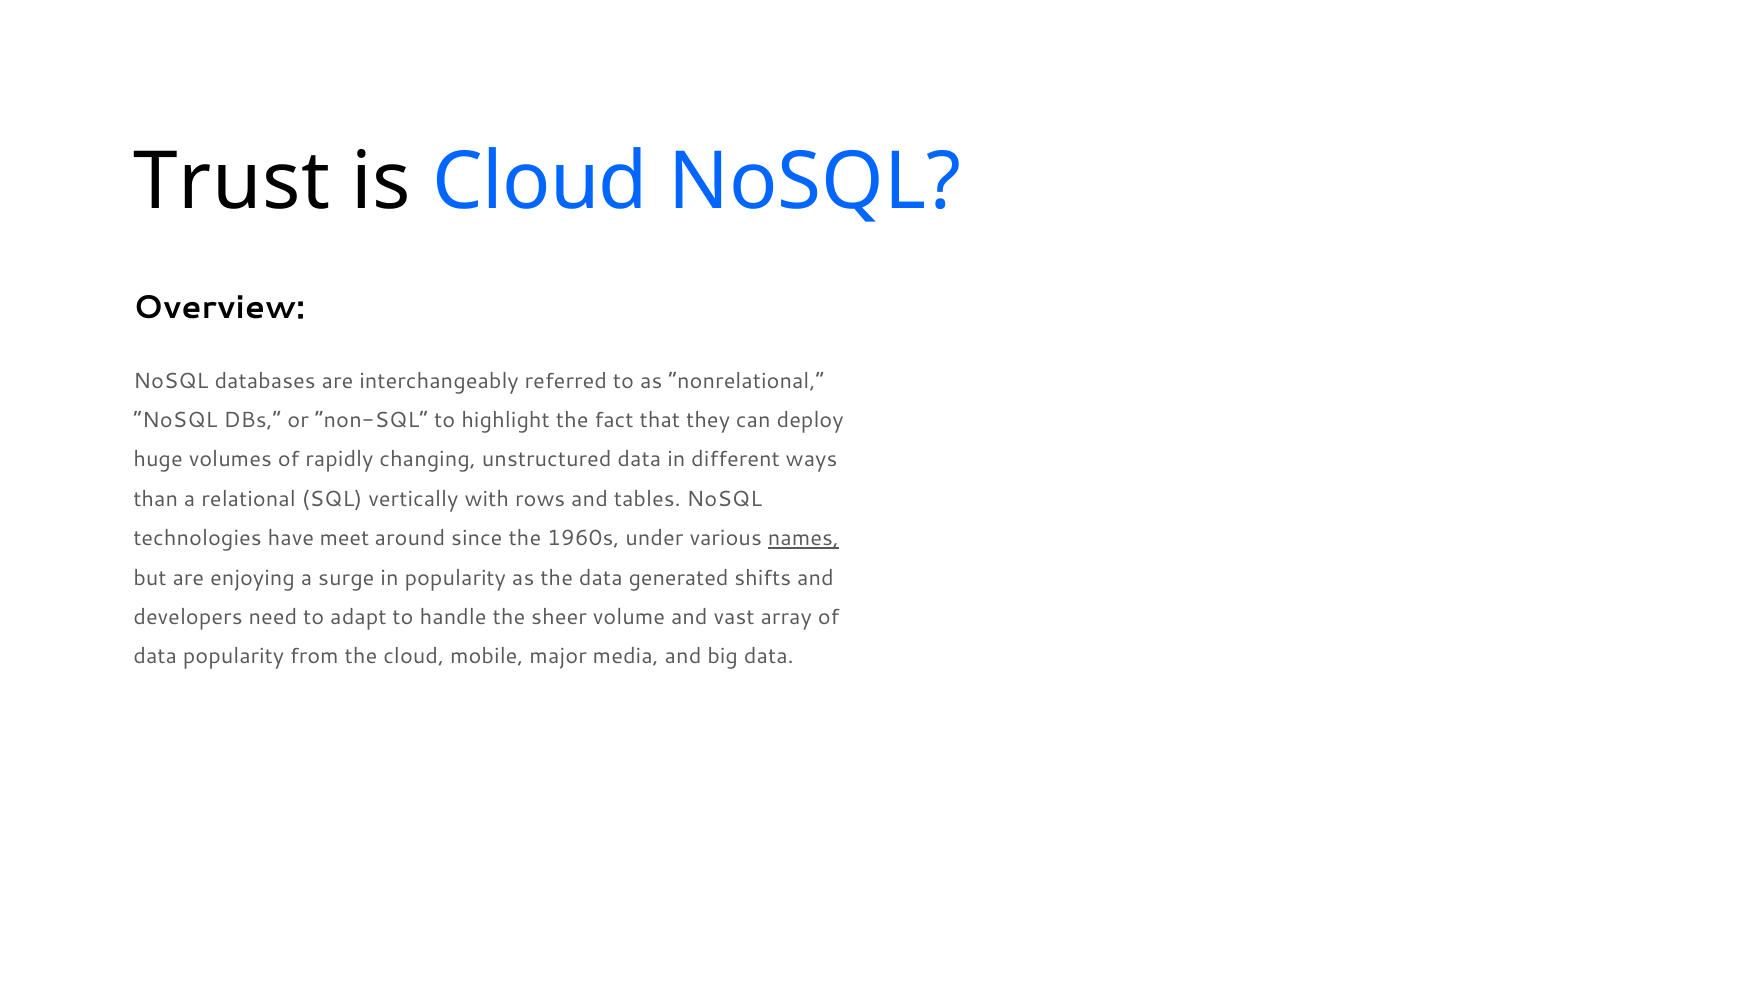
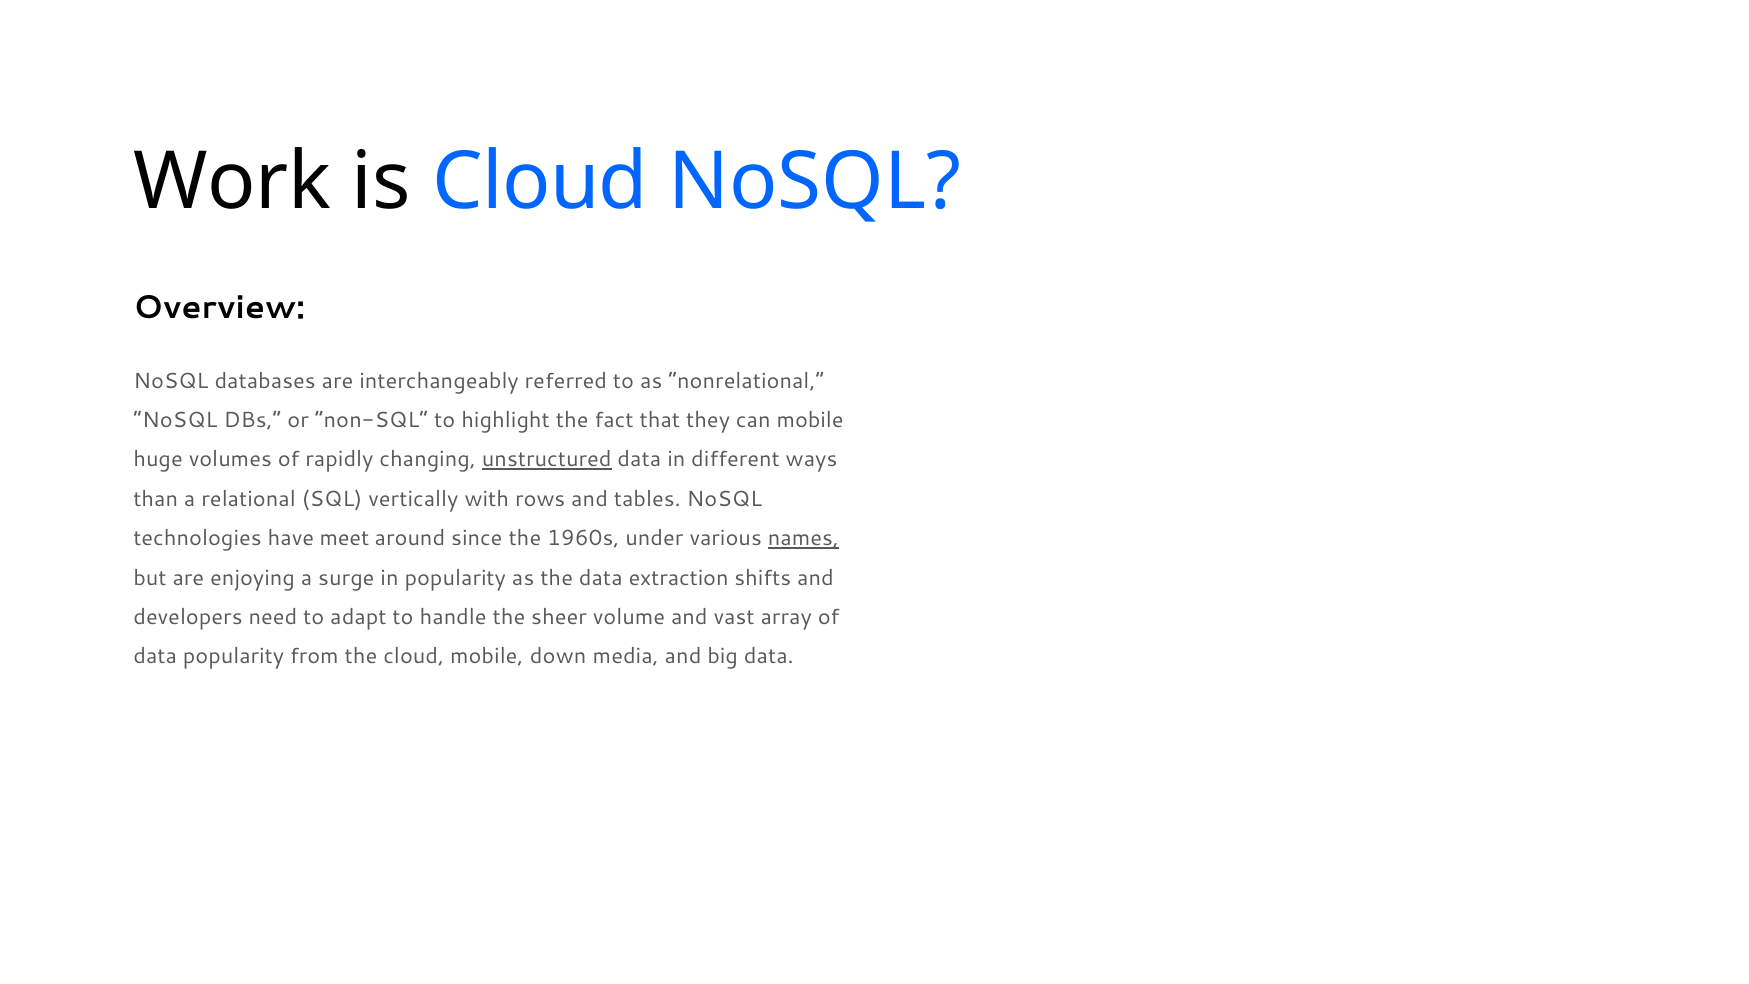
Trust: Trust -> Work (232, 182)
can deploy: deploy -> mobile (810, 420)
unstructured underline: none -> present (547, 460)
generated: generated -> extraction (679, 578)
major: major -> down (558, 656)
